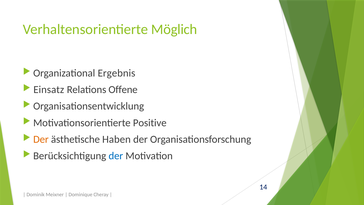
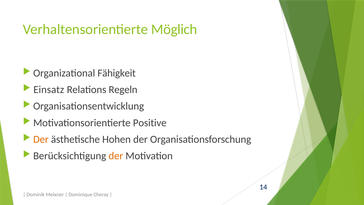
Ergebnis: Ergebnis -> Fähigkeit (117, 73)
Offene: Offene -> Regeln (123, 90)
Haben: Haben -> Hohen (117, 139)
der colour: blue -> orange (116, 156)
